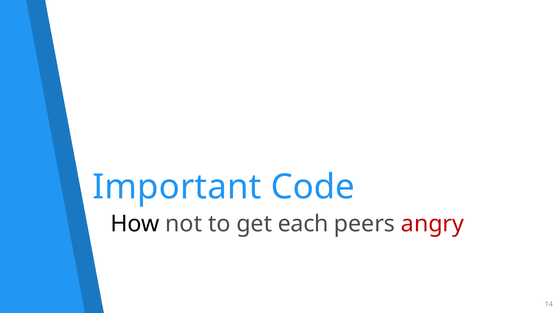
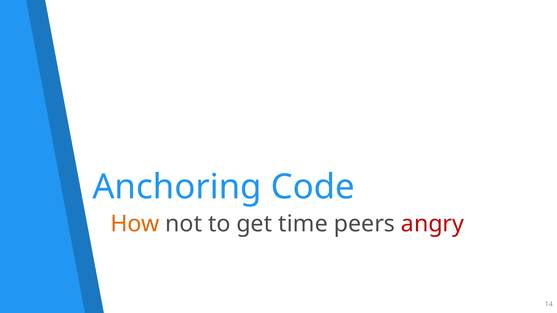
Important: Important -> Anchoring (177, 187)
How colour: black -> orange (135, 224)
each: each -> time (303, 224)
